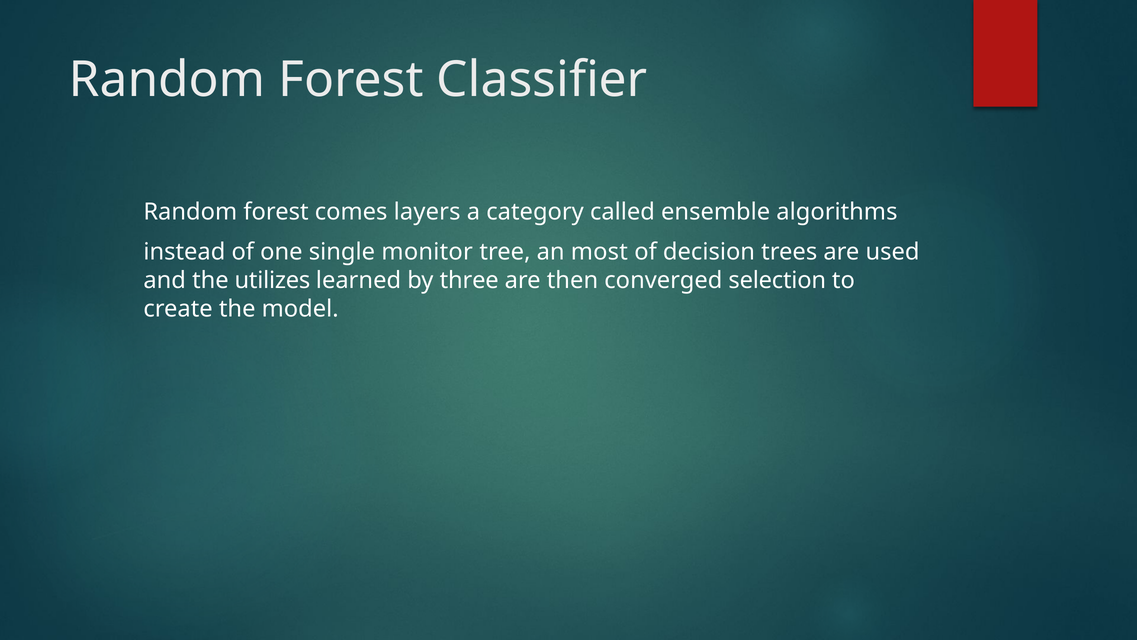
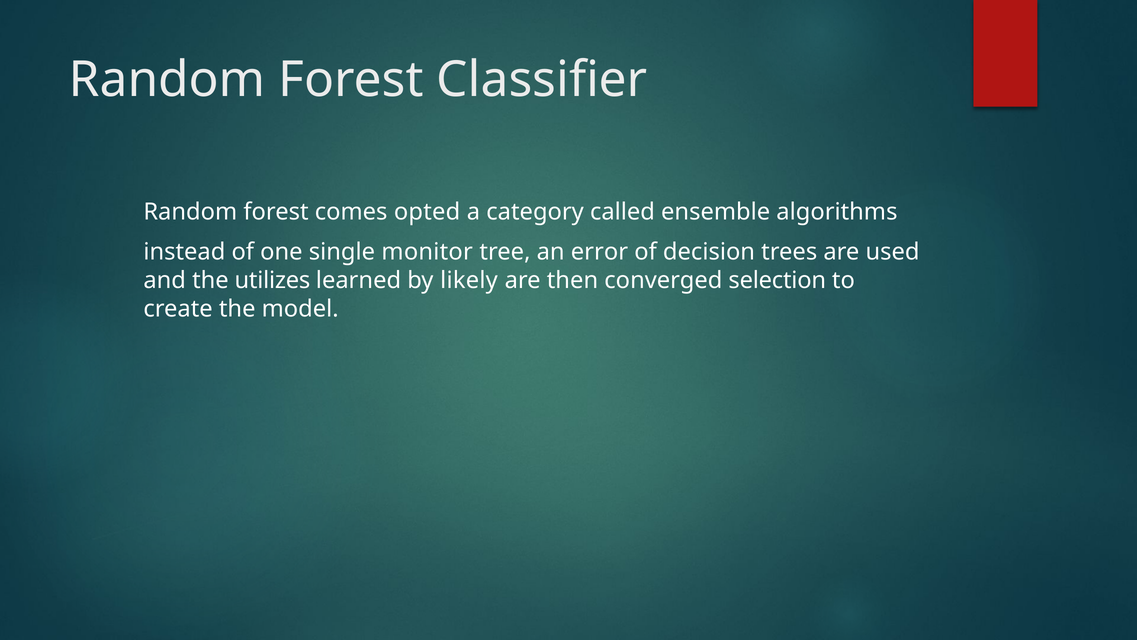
layers: layers -> opted (427, 212)
most: most -> error (599, 252)
three: three -> likely (469, 280)
